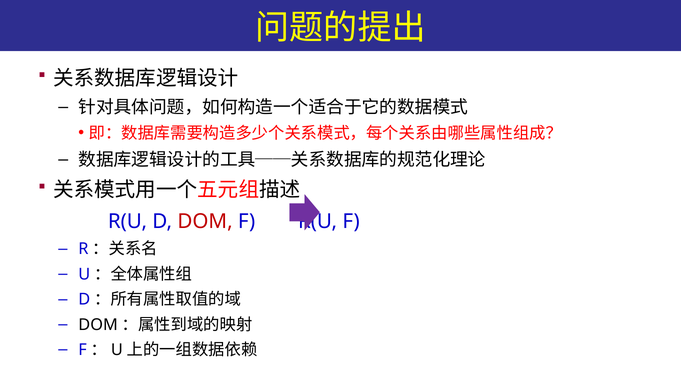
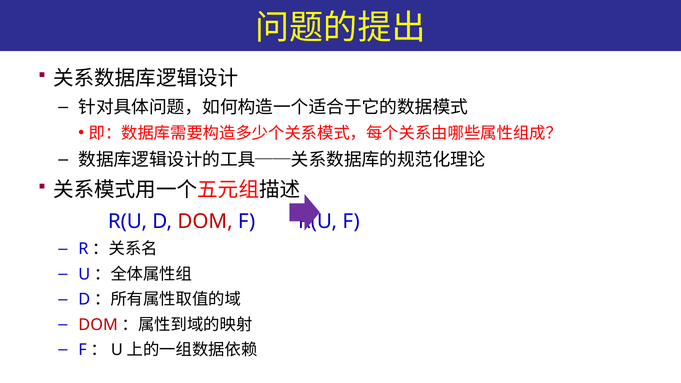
DOM colour: black -> red (98, 325)
